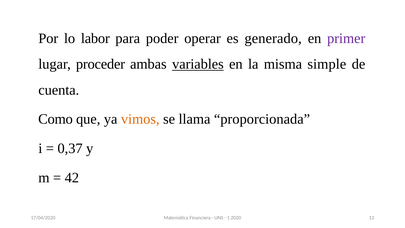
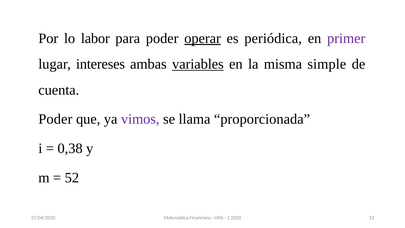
operar underline: none -> present (203, 38)
generado: generado -> periódica (273, 38)
proceder: proceder -> intereses (101, 64)
Como: Como -> Poder (55, 119)
vimos colour: orange -> purple (140, 119)
0,37: 0,37 -> 0,38 (70, 148)
42: 42 -> 52 (72, 177)
